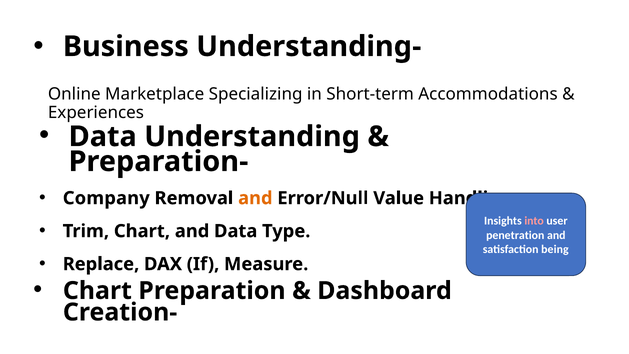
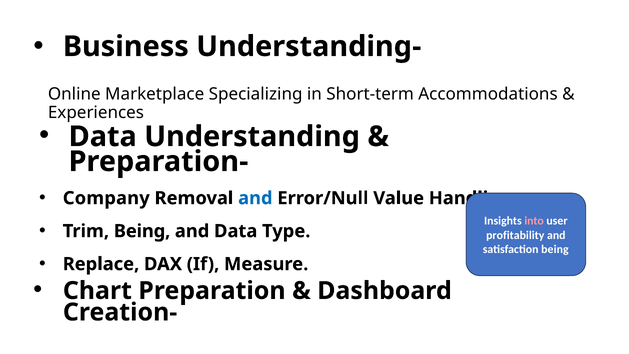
and colour: orange -> blue (255, 198)
Trim Chart: Chart -> Being (142, 231)
penetration: penetration -> profitability (515, 235)
